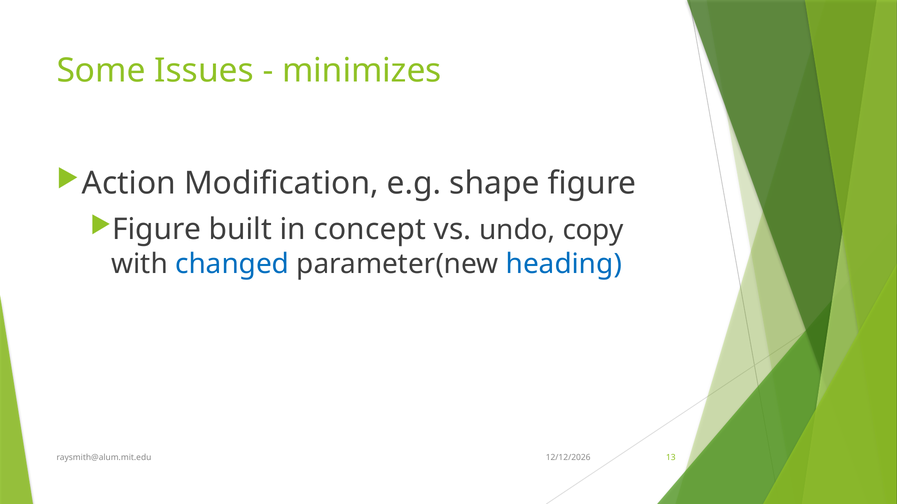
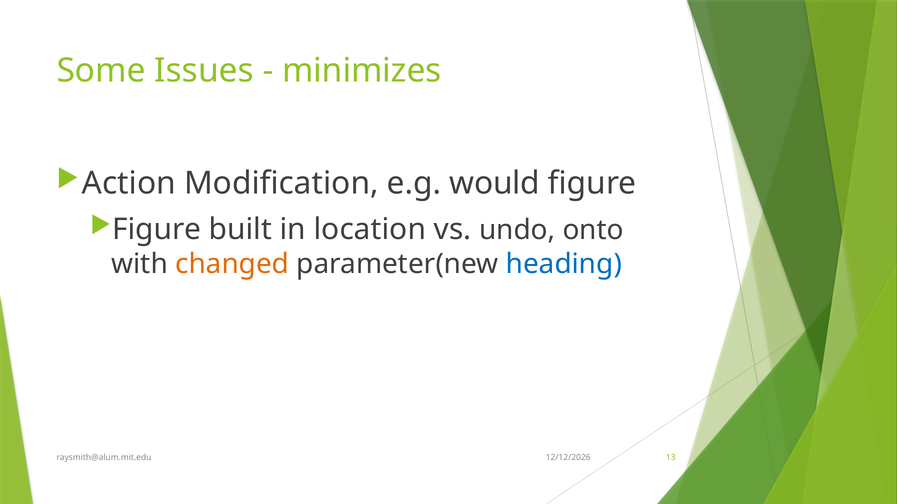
shape: shape -> would (495, 184)
concept: concept -> location (370, 230)
copy: copy -> onto (593, 230)
changed colour: blue -> orange (232, 264)
